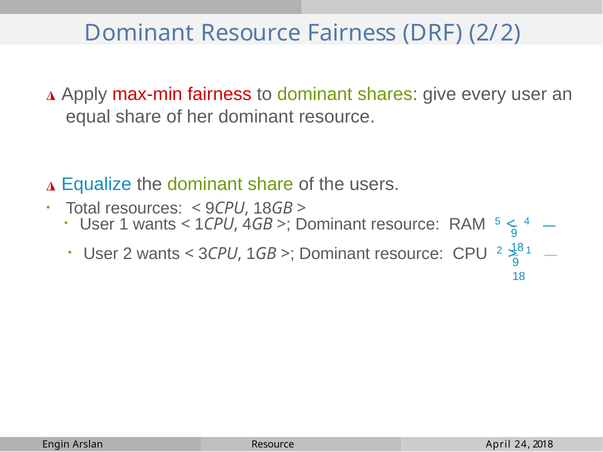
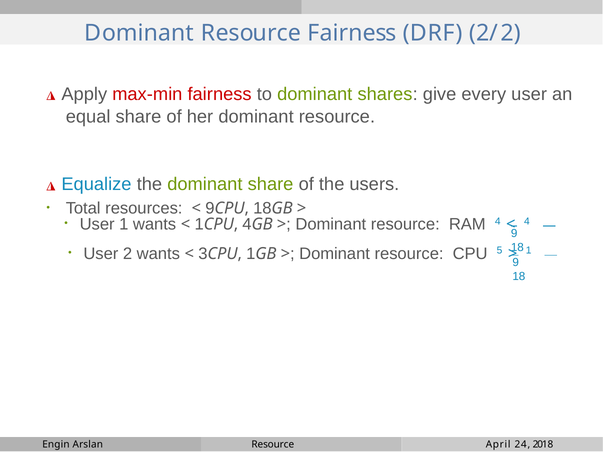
RAM 5: 5 -> 4 (498, 221)
CPU 2: 2 -> 5 (500, 251)
